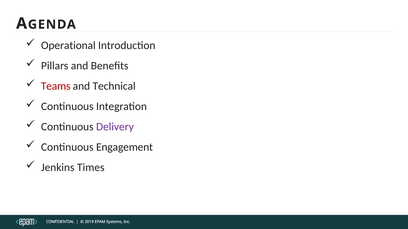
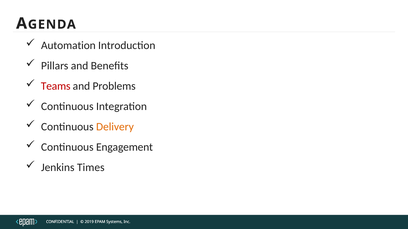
Operational: Operational -> Automation (68, 46)
Technical: Technical -> Problems (114, 86)
Delivery colour: purple -> orange (115, 127)
